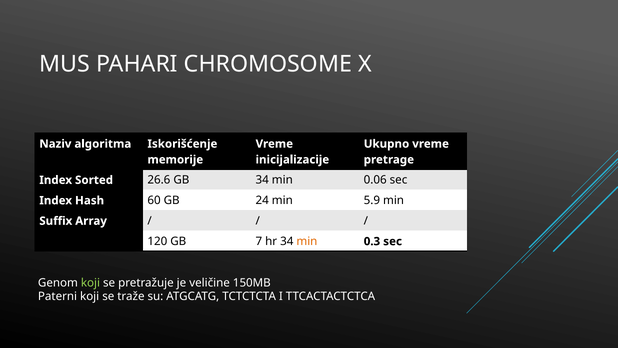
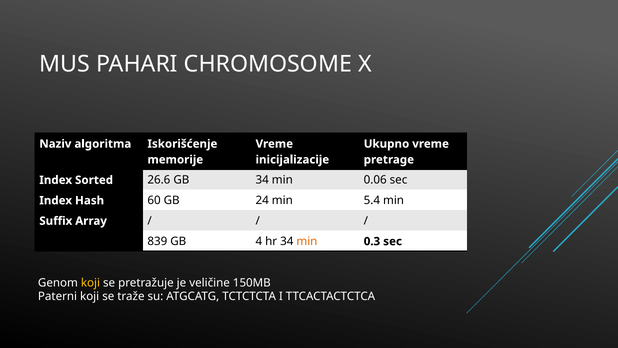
5.9: 5.9 -> 5.4 (372, 200)
120: 120 -> 839 (157, 241)
7: 7 -> 4 (259, 241)
koji colour: light green -> yellow (90, 282)
